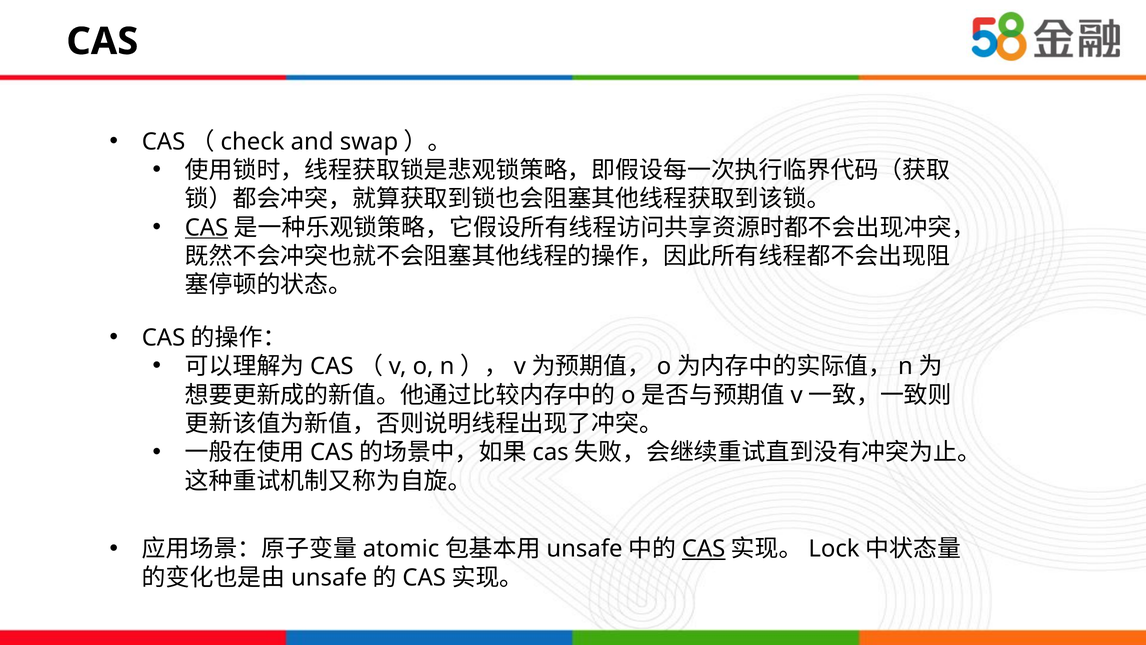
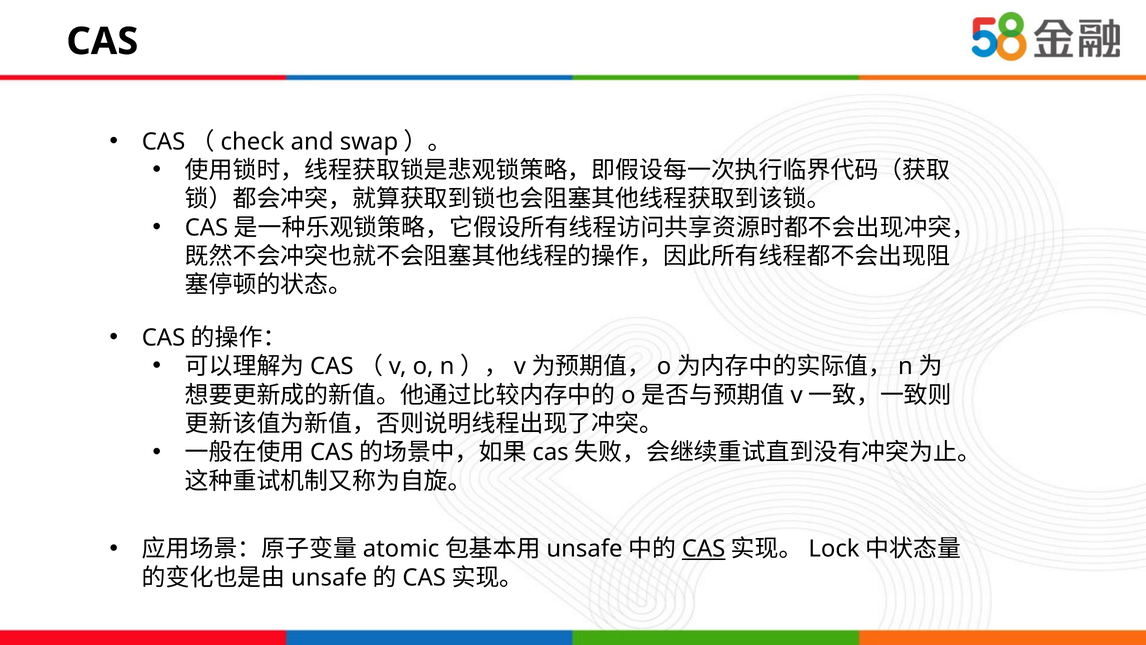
CAS underline: present -> none (206, 228)
